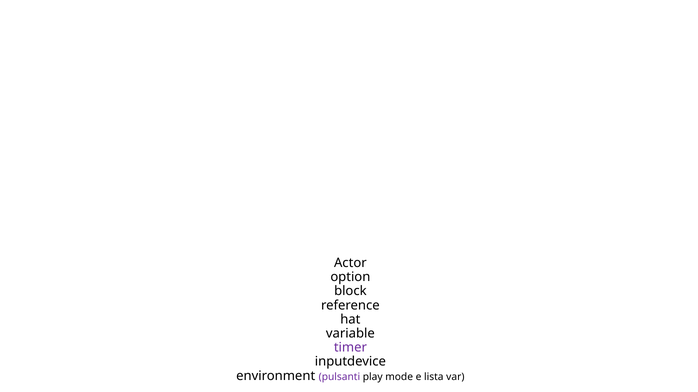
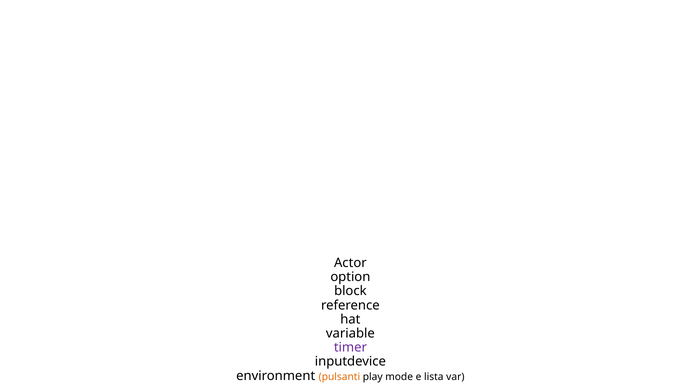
pulsanti colour: purple -> orange (339, 377)
